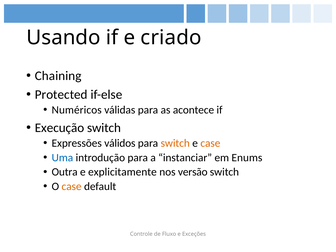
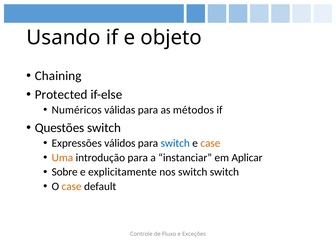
criado: criado -> objeto (171, 38)
acontece: acontece -> métodos (193, 110)
Execução: Execução -> Questões (60, 128)
switch colour: orange -> blue (175, 143)
Uma colour: blue -> orange (62, 158)
Enums: Enums -> Aplicar (247, 158)
Outra: Outra -> Sobre (65, 172)
nos versão: versão -> switch (193, 172)
